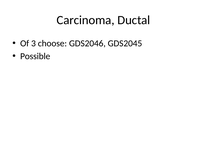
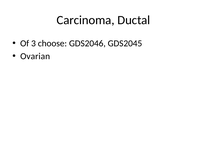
Possible: Possible -> Ovarian (35, 56)
